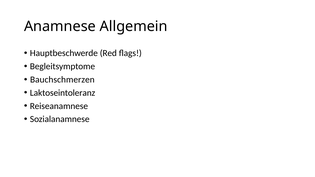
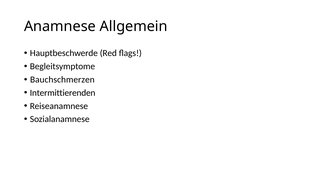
Laktoseintoleranz: Laktoseintoleranz -> Intermittierenden (63, 93)
